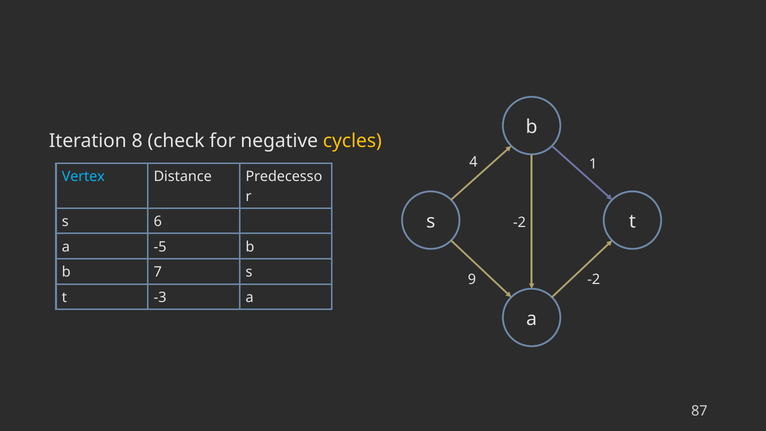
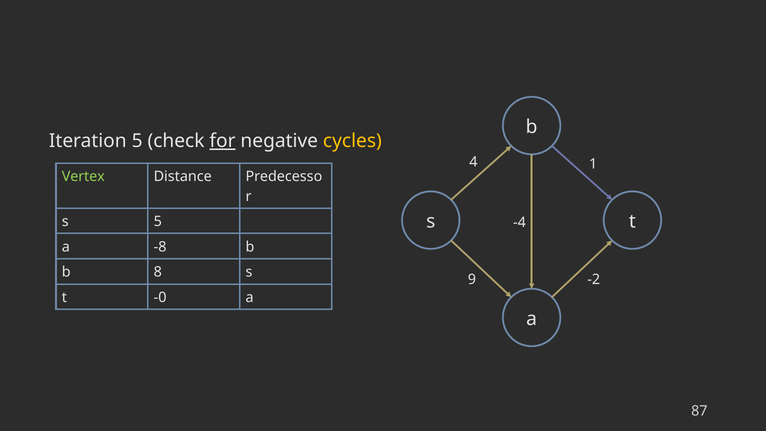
Iteration 8: 8 -> 5 (137, 141)
for underline: none -> present (223, 141)
Vertex colour: light blue -> light green (83, 177)
s 6: 6 -> 5 (158, 222)
-2: -2 -> -4 (519, 222)
-5: -5 -> -8 (160, 247)
7: 7 -> 8 (158, 272)
-3: -3 -> -0 (160, 297)
